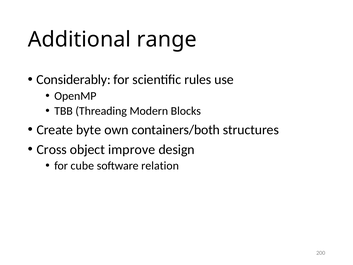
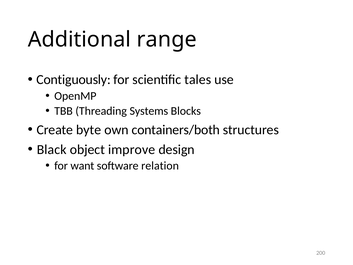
Considerably: Considerably -> Contiguously (74, 80)
rules: rules -> tales (198, 80)
Modern: Modern -> Systems (149, 111)
Cross: Cross -> Black (52, 149)
cube: cube -> want (82, 166)
